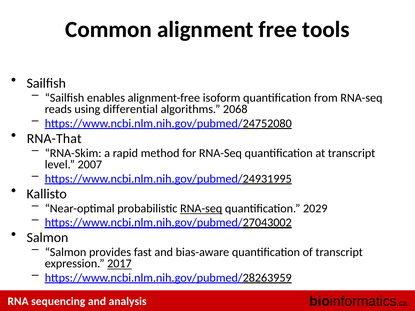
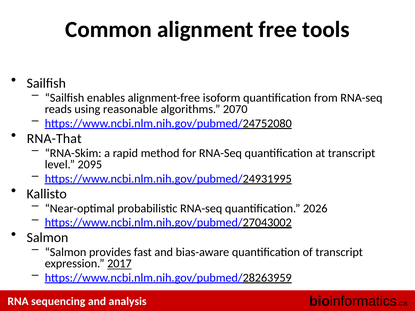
differential: differential -> reasonable (130, 109)
2068: 2068 -> 2070 (235, 109)
2007: 2007 -> 2095 (90, 165)
RNA-seq underline: present -> none (201, 209)
2029: 2029 -> 2026 (315, 209)
